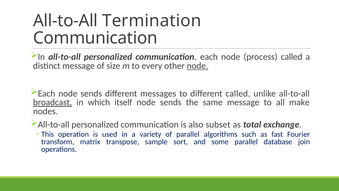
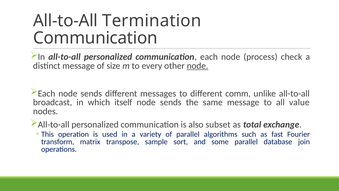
process called: called -> check (292, 57)
different called: called -> comm (238, 93)
broadcast underline: present -> none (53, 102)
make: make -> value (299, 102)
